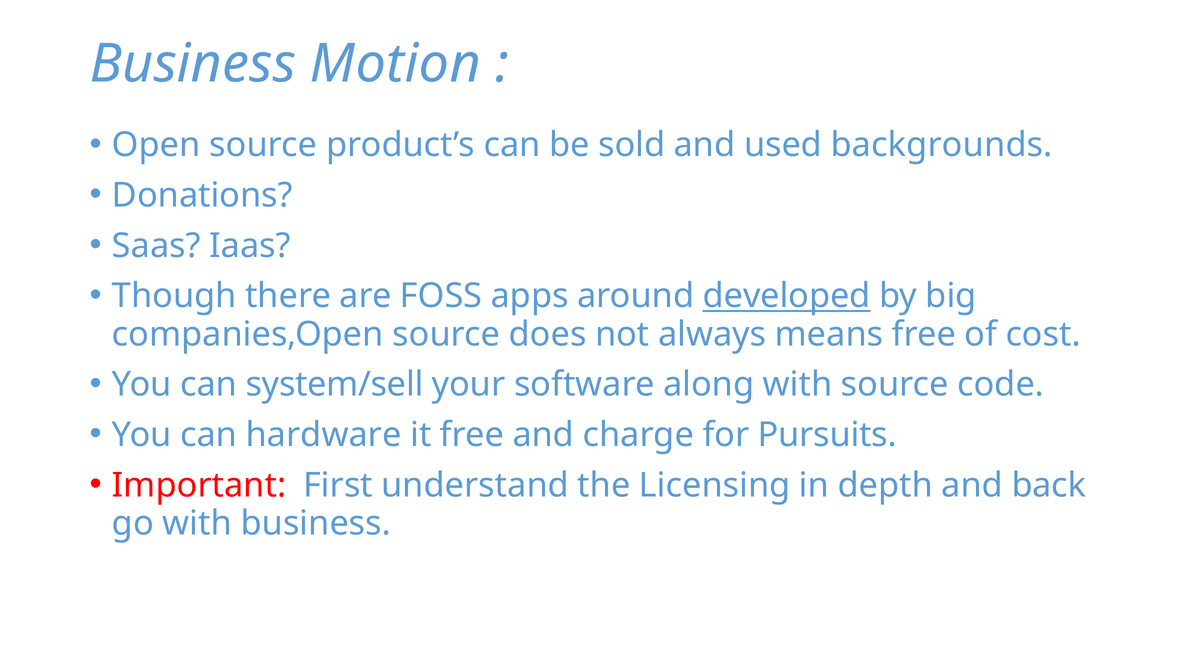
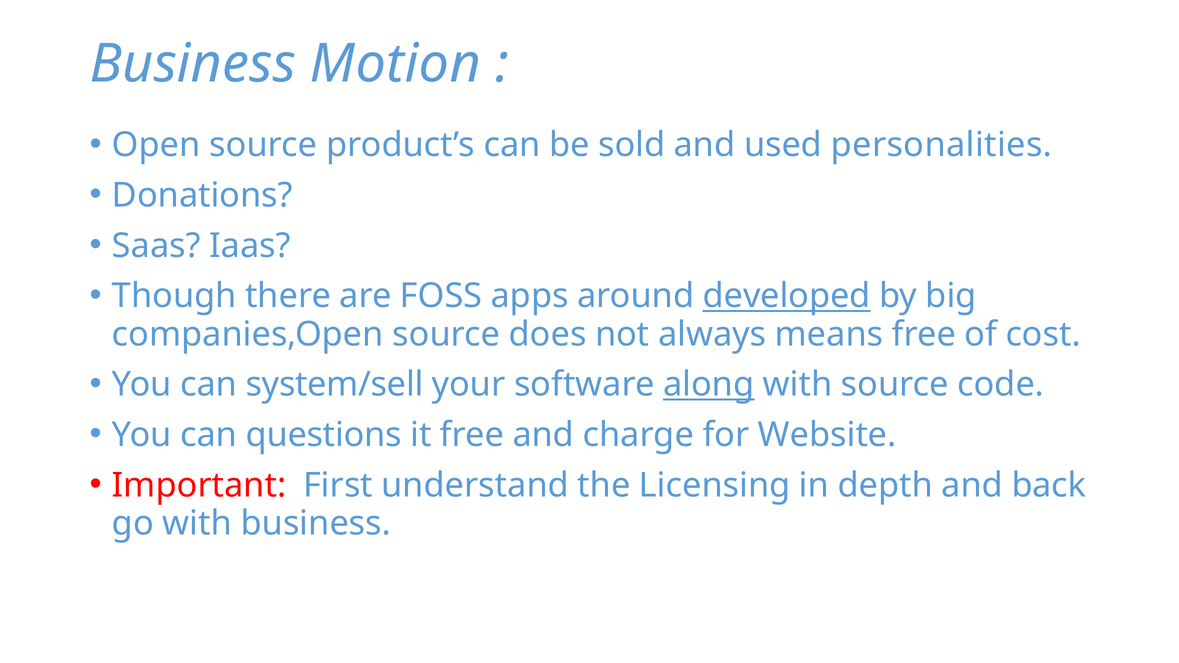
backgrounds: backgrounds -> personalities (941, 145)
along underline: none -> present (709, 385)
hardware: hardware -> questions (324, 435)
Pursuits: Pursuits -> Website (827, 435)
